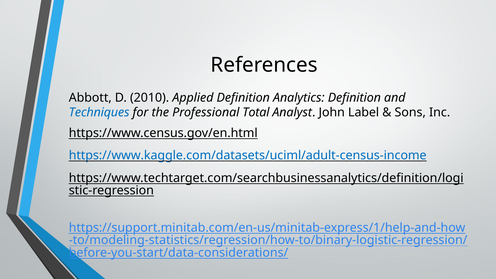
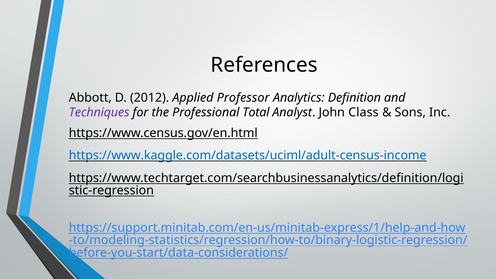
2010: 2010 -> 2012 (150, 98)
Applied Definition: Definition -> Professor (243, 98)
Techniques colour: blue -> purple (99, 112)
Label: Label -> Class (363, 112)
